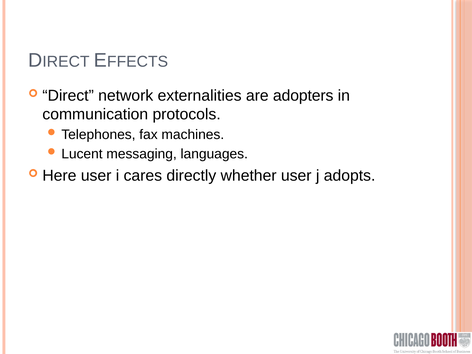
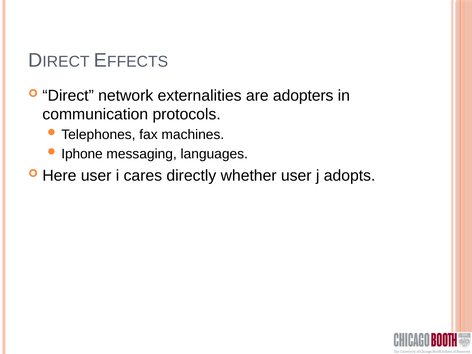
Lucent: Lucent -> Iphone (82, 154)
